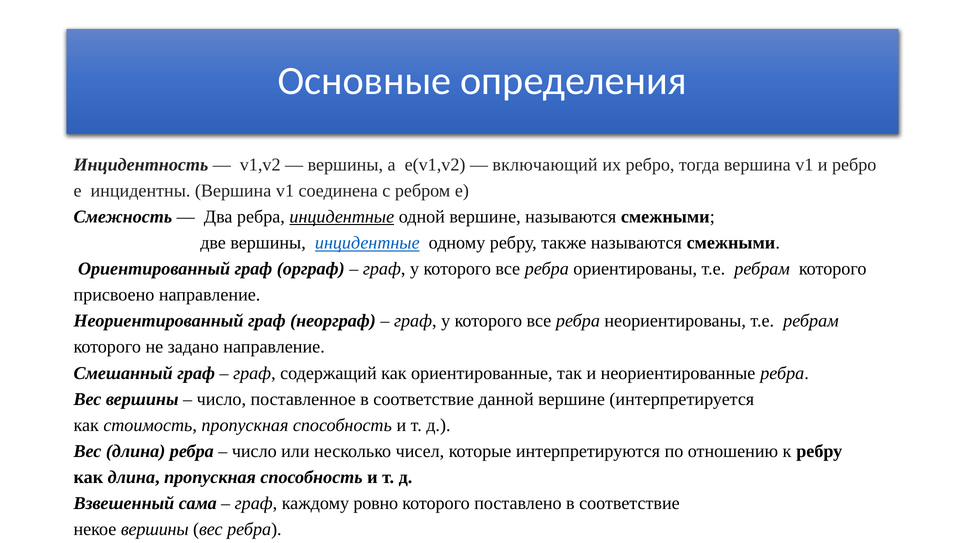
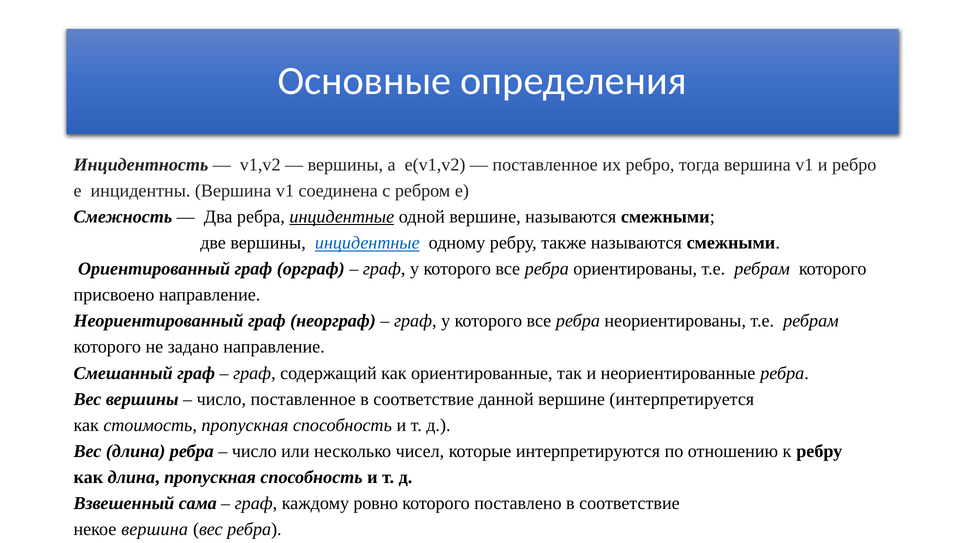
включающий: включающий -> поставленное (545, 165)
некое вершины: вершины -> вершина (155, 529)
